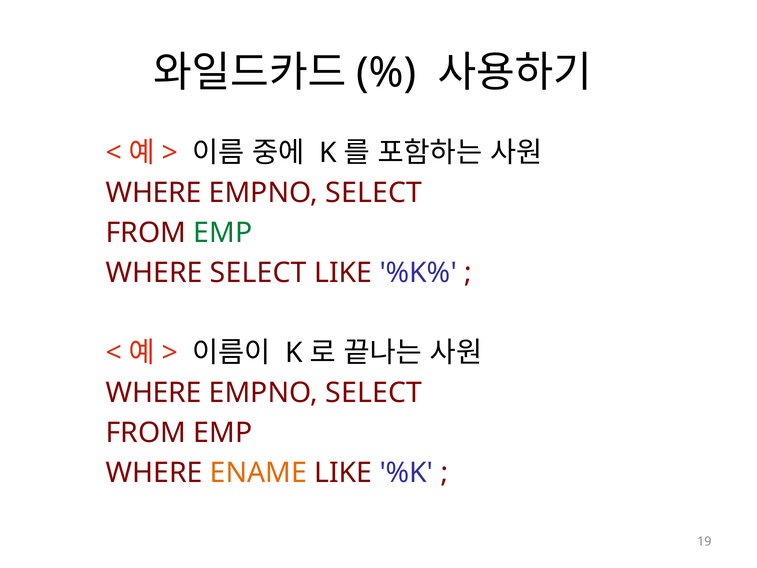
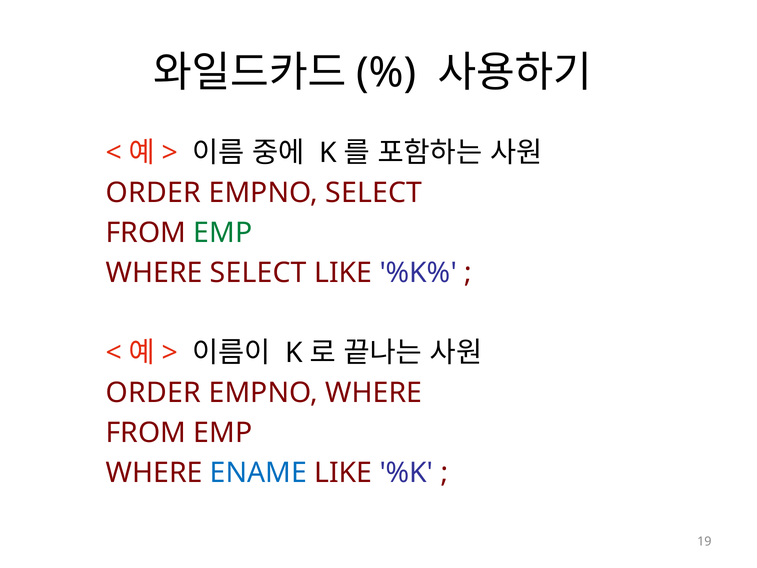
WHERE: WHERE -> ORDER (154, 193)
WHERE: WHERE -> ORDER (154, 393)
SELECT: SELECT -> WHERE (374, 393)
ENAME colour: orange -> blue (258, 473)
